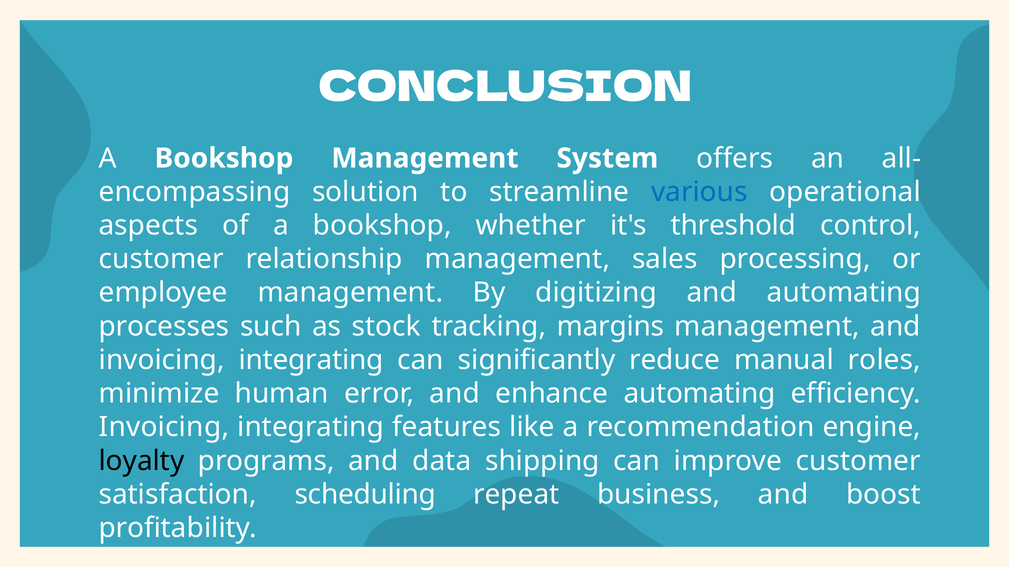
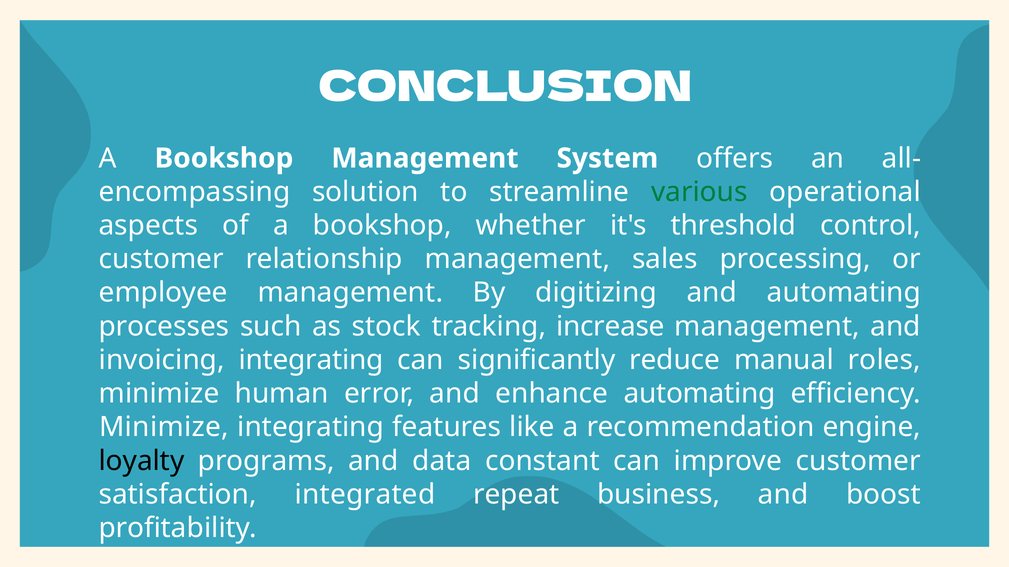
various colour: blue -> green (699, 192)
margins: margins -> increase (611, 327)
Invoicing: Invoicing -> Minimize (164, 428)
shipping: shipping -> constant (542, 461)
scheduling: scheduling -> integrated (365, 495)
